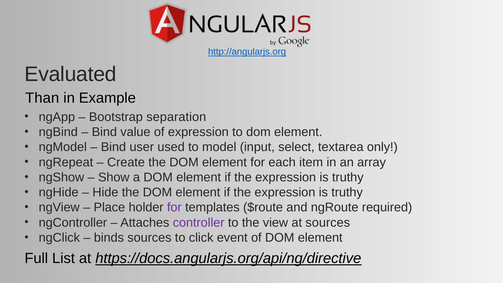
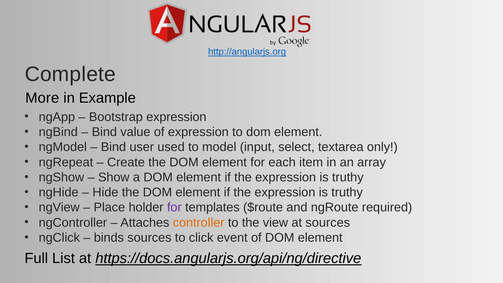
Evaluated: Evaluated -> Complete (70, 74)
Than: Than -> More (42, 98)
Bootstrap separation: separation -> expression (176, 117)
controller colour: purple -> orange (199, 223)
